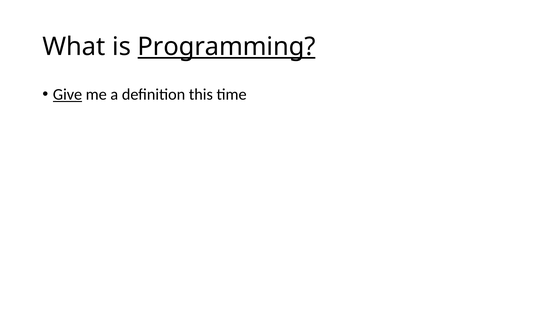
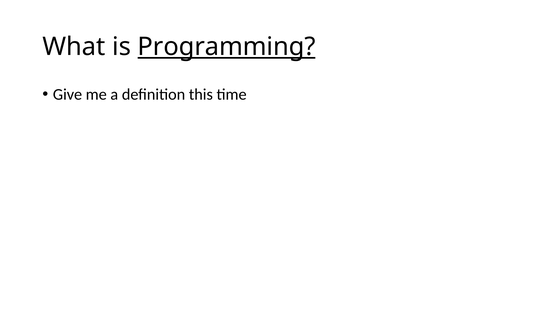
Give underline: present -> none (68, 94)
